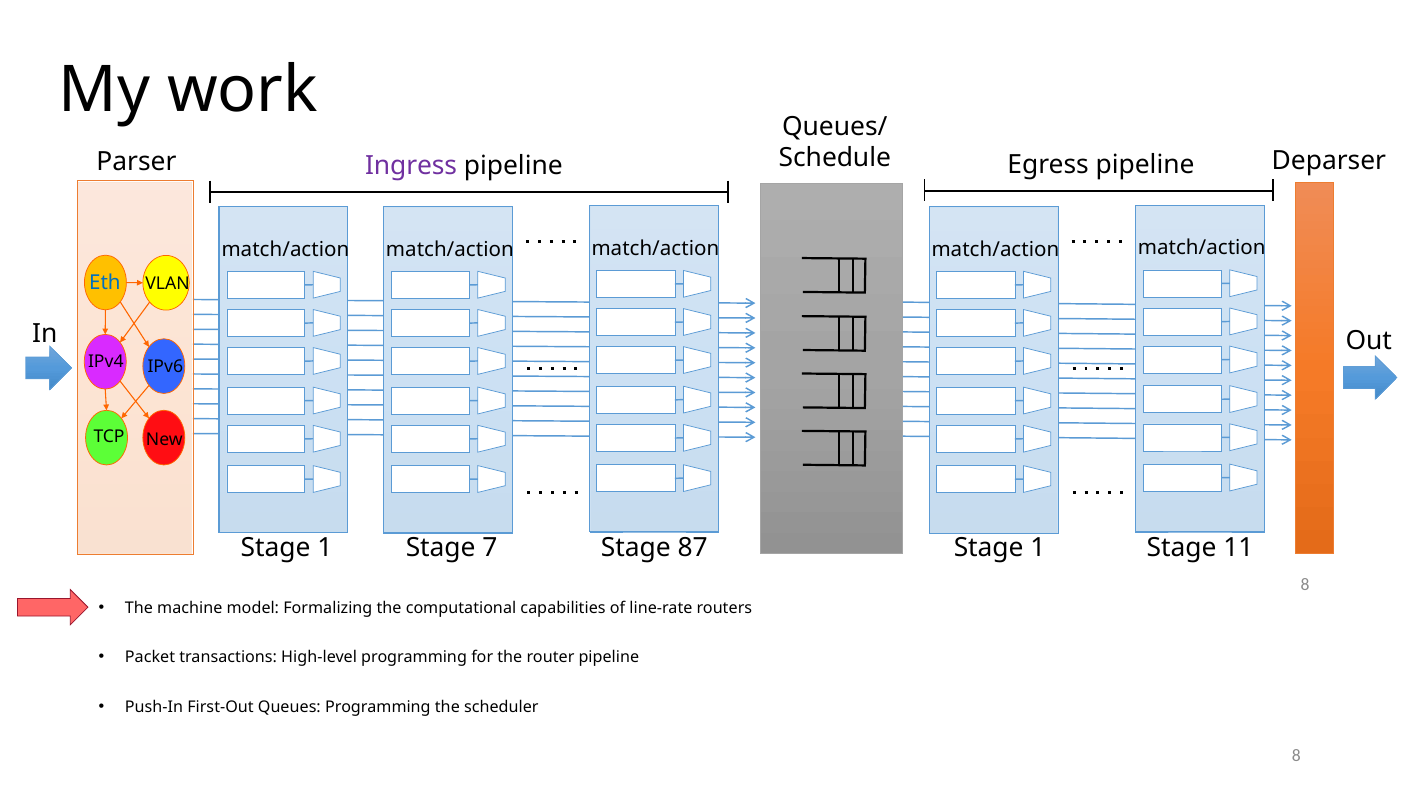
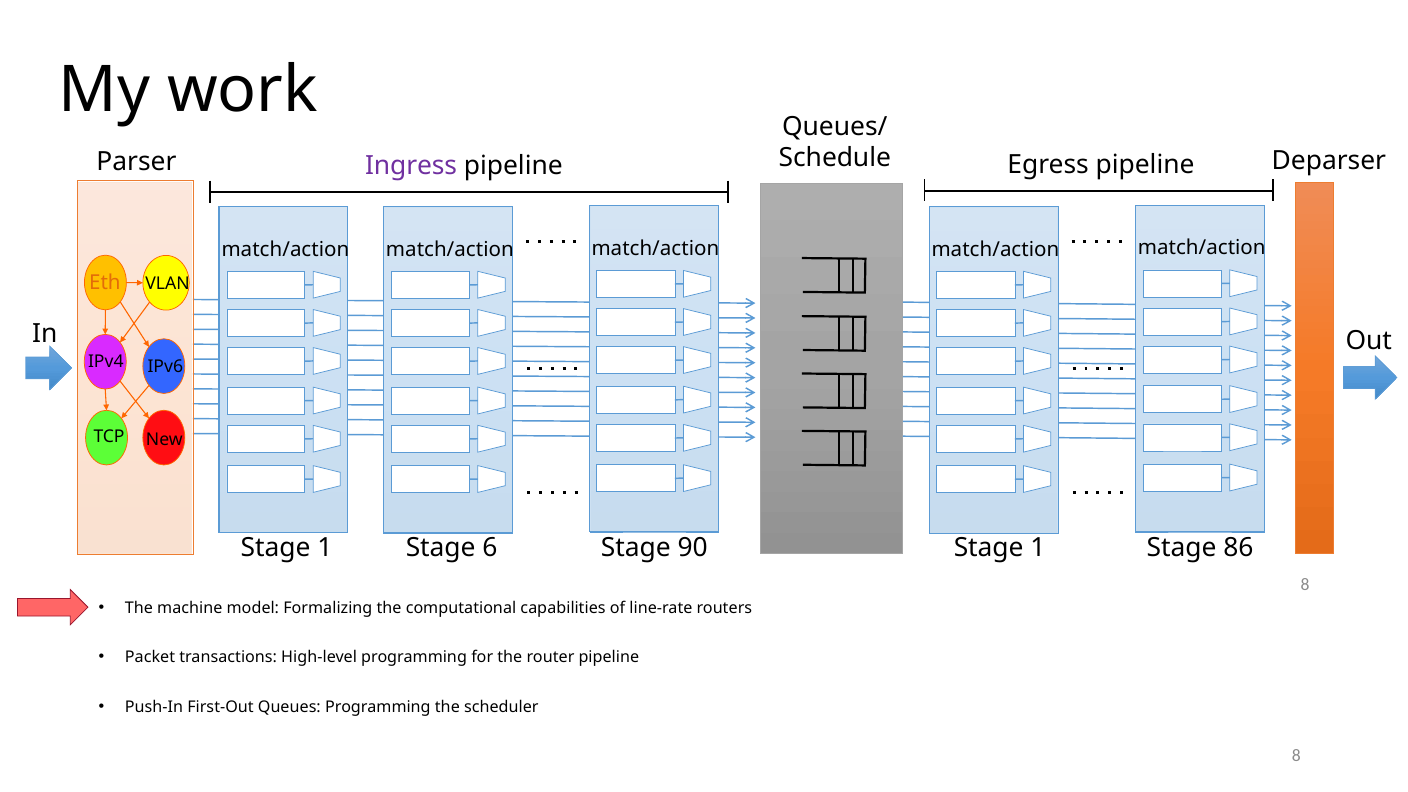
Eth colour: blue -> orange (105, 282)
7: 7 -> 6 (490, 548)
87: 87 -> 90 (693, 548)
11: 11 -> 86 (1238, 548)
